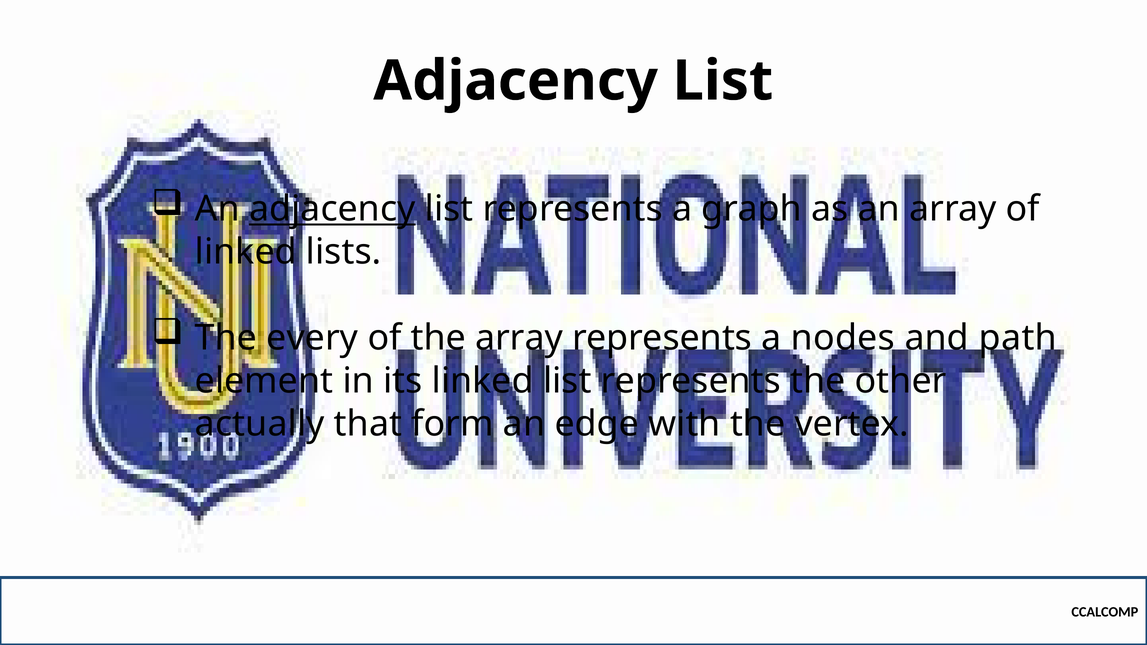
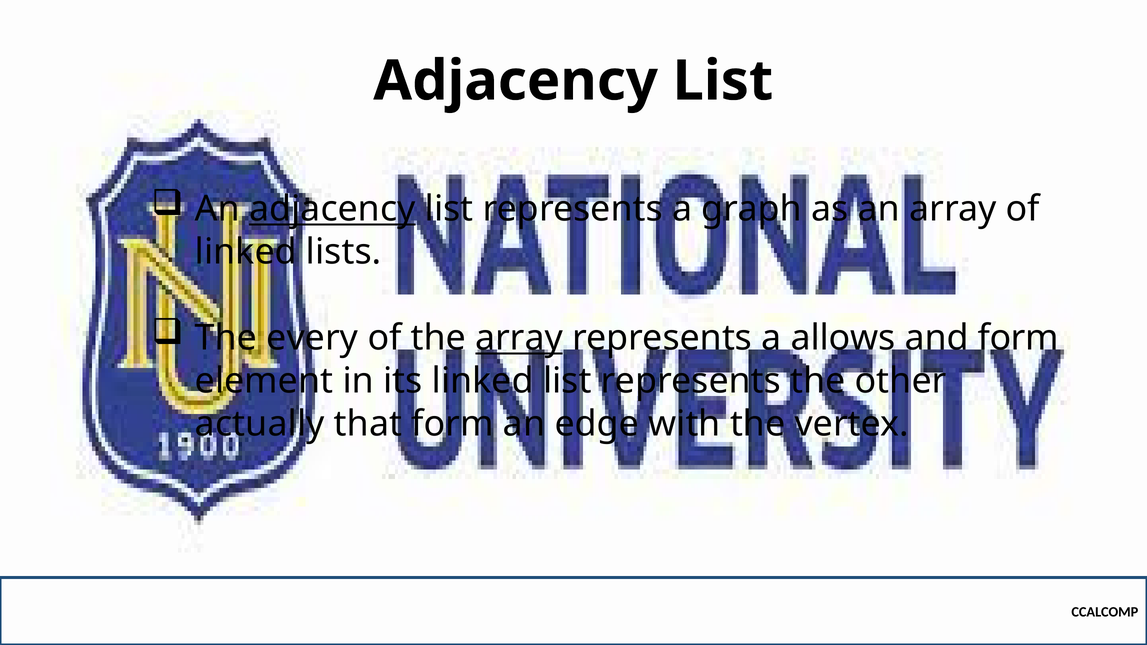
array underline: none -> present (519, 338)
nodes: nodes -> allows (843, 338)
and path: path -> form (1018, 338)
